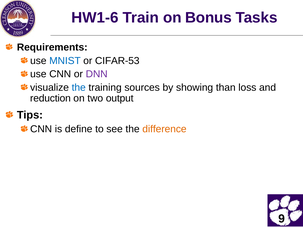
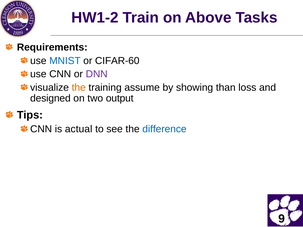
HW1-6: HW1-6 -> HW1-2 (95, 18)
Bonus: Bonus -> Above (208, 18)
CIFAR-53: CIFAR-53 -> CIFAR-60 (117, 61)
the colour: blue -> orange (79, 88)
sources: sources -> assume (142, 88)
reduction: reduction -> designed (50, 99)
define: define -> actual (79, 129)
difference colour: orange -> blue (164, 129)
